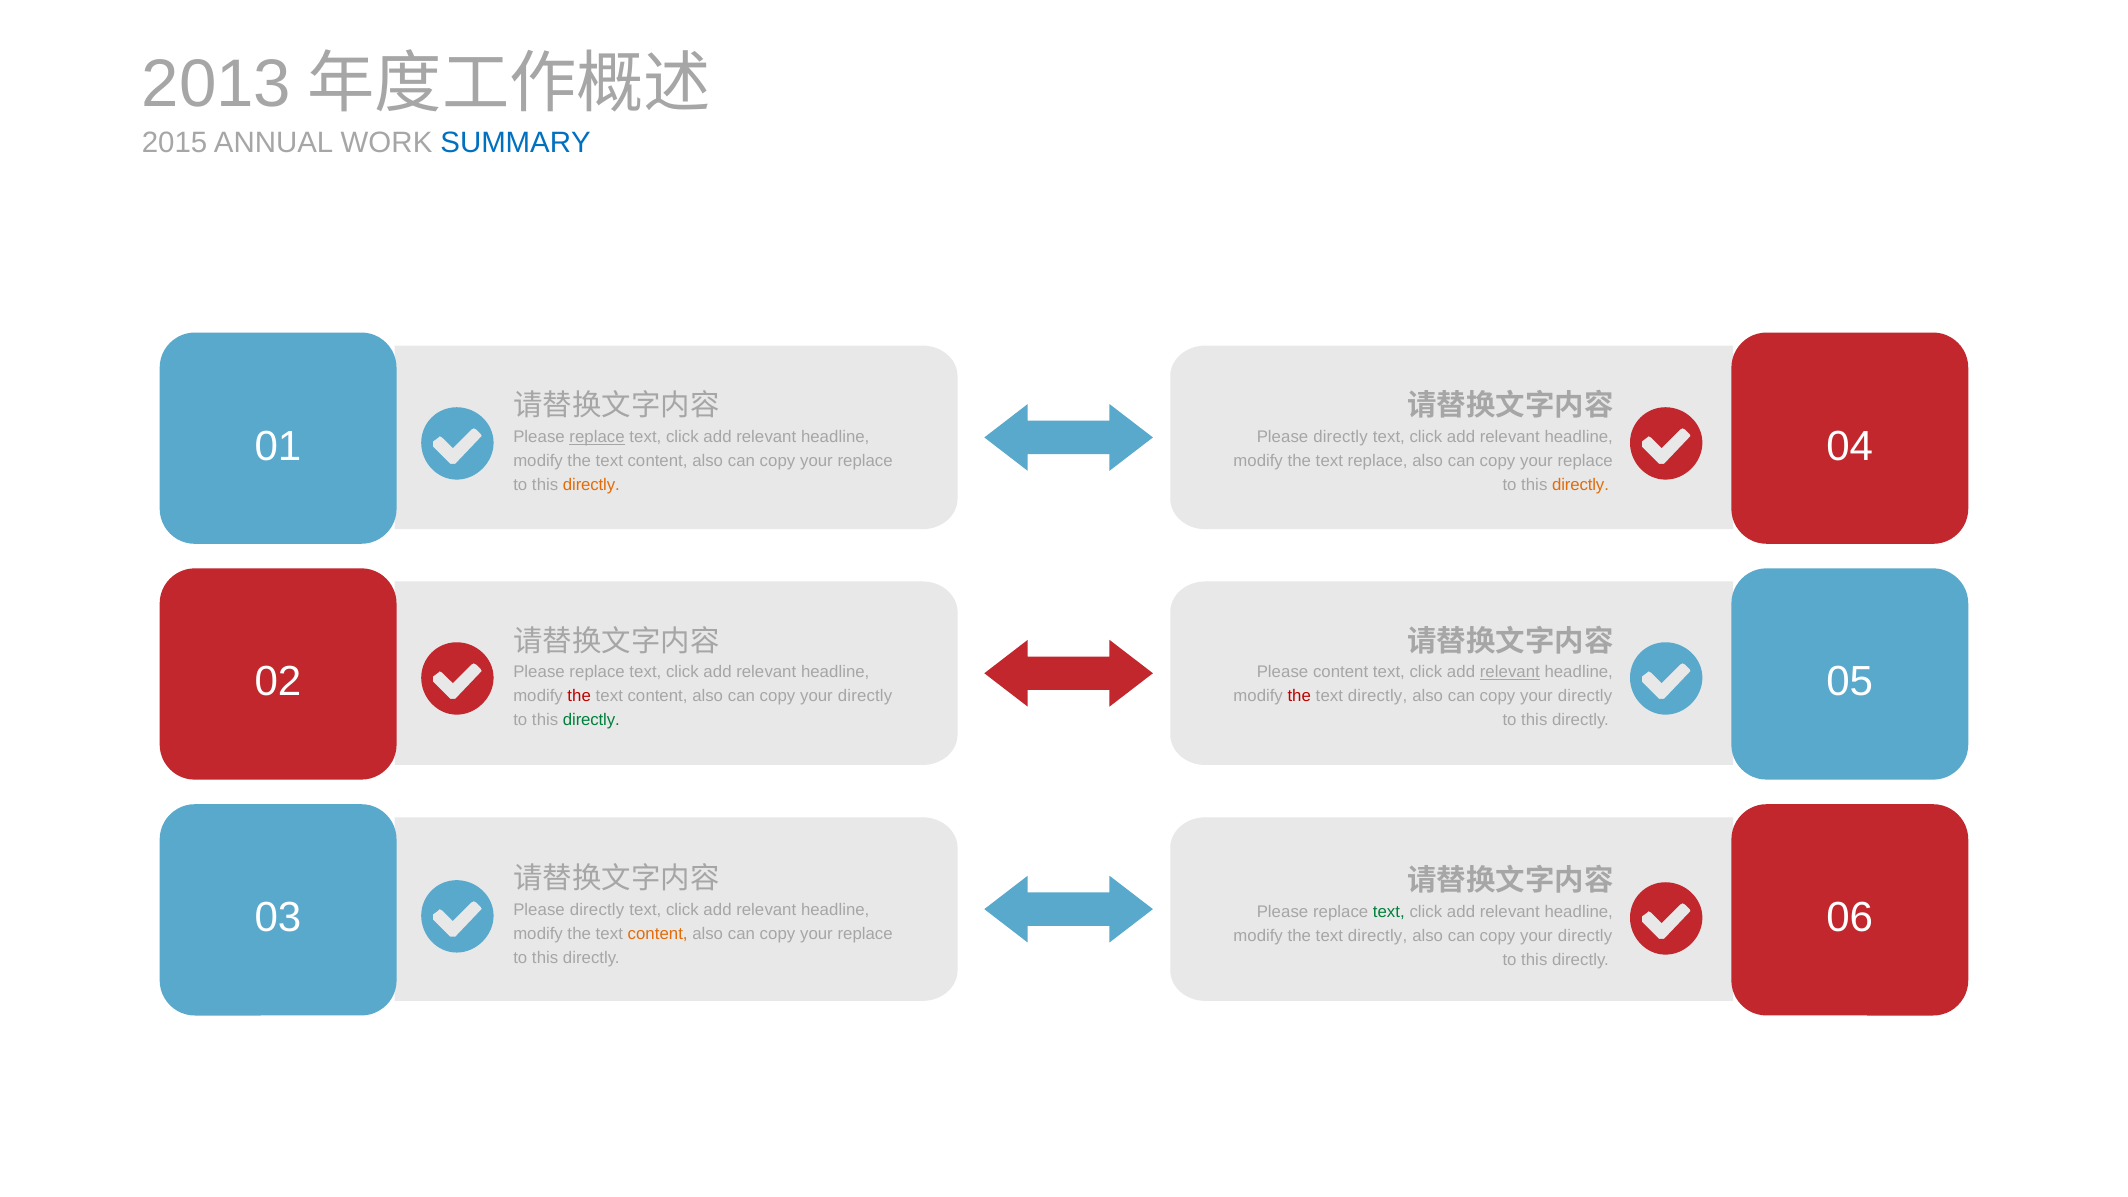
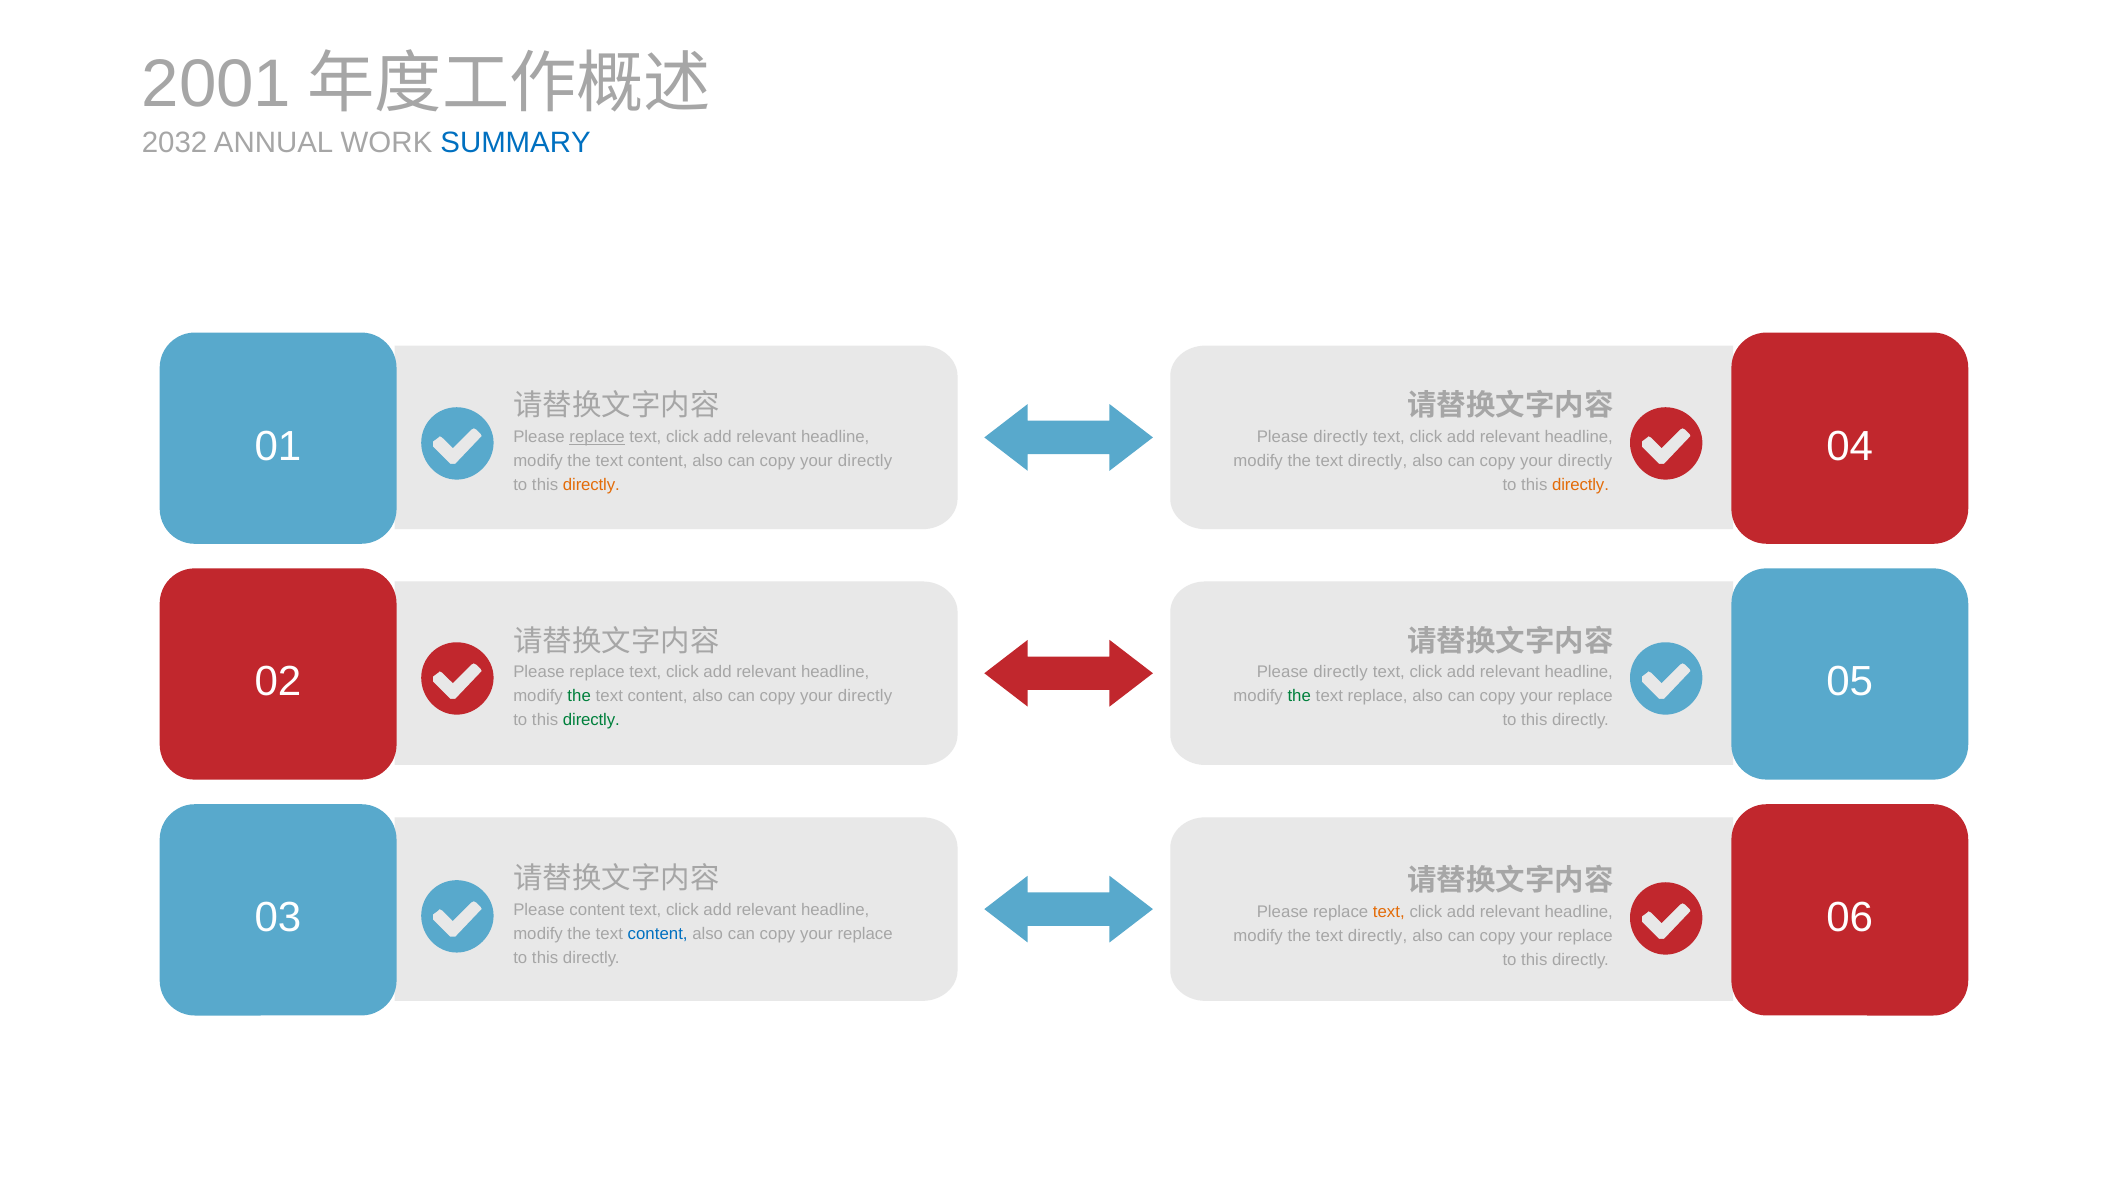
2013: 2013 -> 2001 (217, 84)
2015: 2015 -> 2032 (175, 143)
replace: replace -> directly (865, 461)
replace: replace -> directly (1378, 461)
replace: replace -> directly (1585, 461)
content: content -> directly (1341, 672)
relevant underline: present -> none (1510, 672)
the colour: red -> green (579, 696)
the colour: red -> green (1299, 696)
directly: directly -> replace (1378, 696)
directly: directly -> replace (1585, 696)
directly: directly -> content (597, 910)
text colour: green -> orange (1389, 912)
content colour: orange -> blue (658, 934)
directly: directly -> replace (1585, 936)
